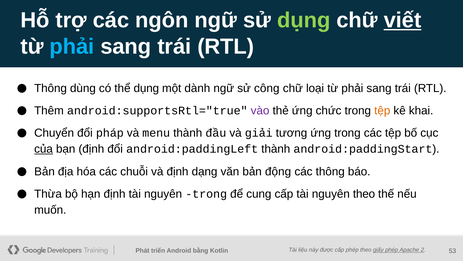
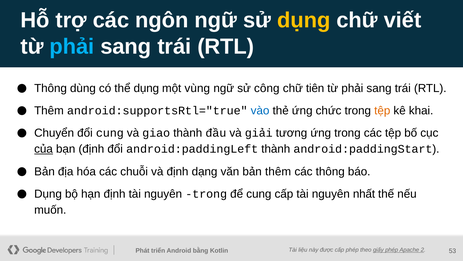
dụng colour: light green -> yellow (304, 20)
viết underline: present -> none (403, 20)
dành: dành -> vùng (197, 88)
loại: loại -> tiên (315, 88)
vào colour: purple -> blue (260, 110)
đổi pháp: pháp -> cung (110, 133)
menu: menu -> giao (156, 133)
bản động: động -> thêm (278, 171)
Thừa: Thừa -> Dụng (48, 194)
nguyên theo: theo -> nhất (364, 194)
